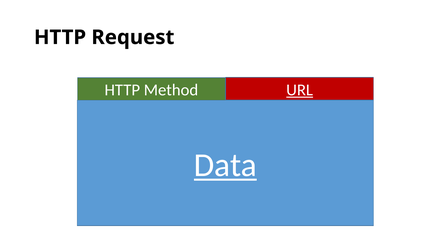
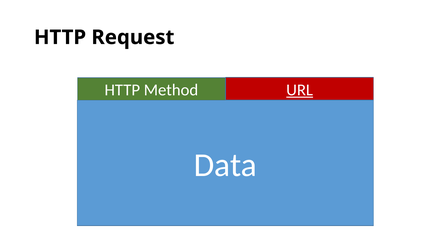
Data underline: present -> none (225, 165)
